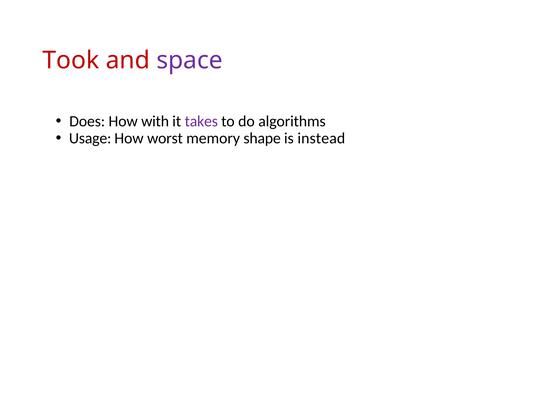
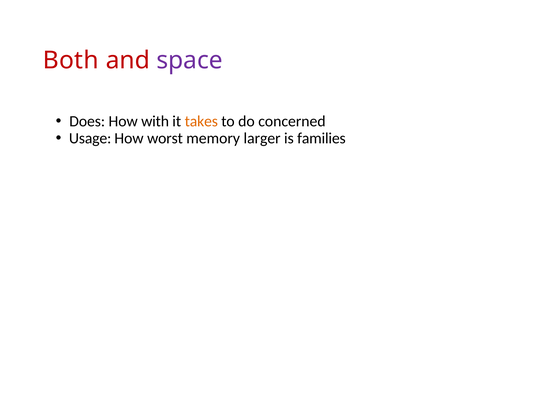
Took: Took -> Both (71, 60)
takes colour: purple -> orange (201, 121)
algorithms: algorithms -> concerned (292, 121)
shape: shape -> larger (262, 138)
instead: instead -> families (321, 138)
